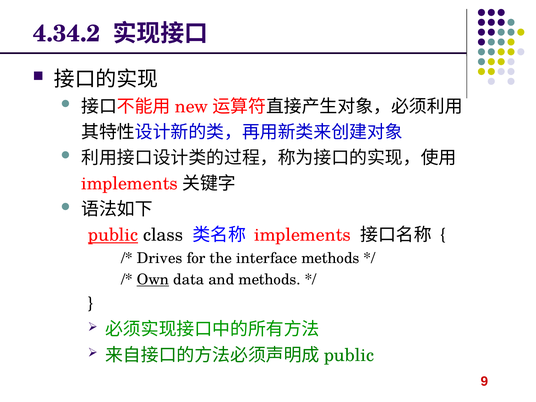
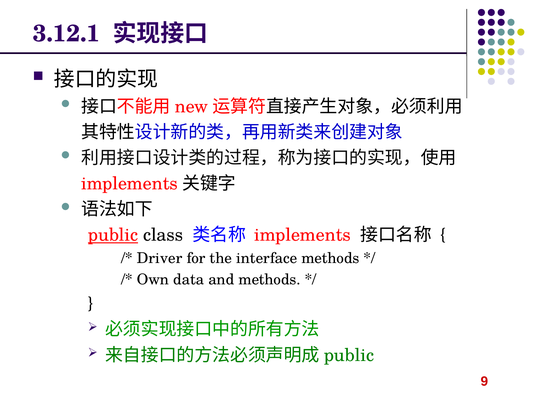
4.34.2: 4.34.2 -> 3.12.1 (67, 34)
Drives: Drives -> Driver (160, 258)
Own underline: present -> none (153, 280)
